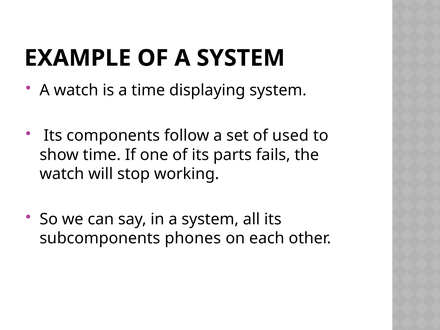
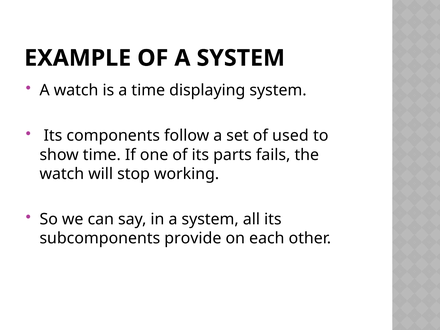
phones: phones -> provide (193, 238)
